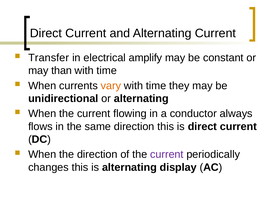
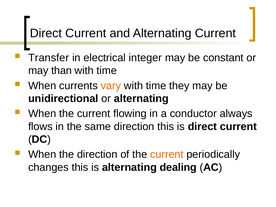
amplify: amplify -> integer (145, 58)
current colour: purple -> orange (167, 154)
display: display -> dealing (178, 167)
